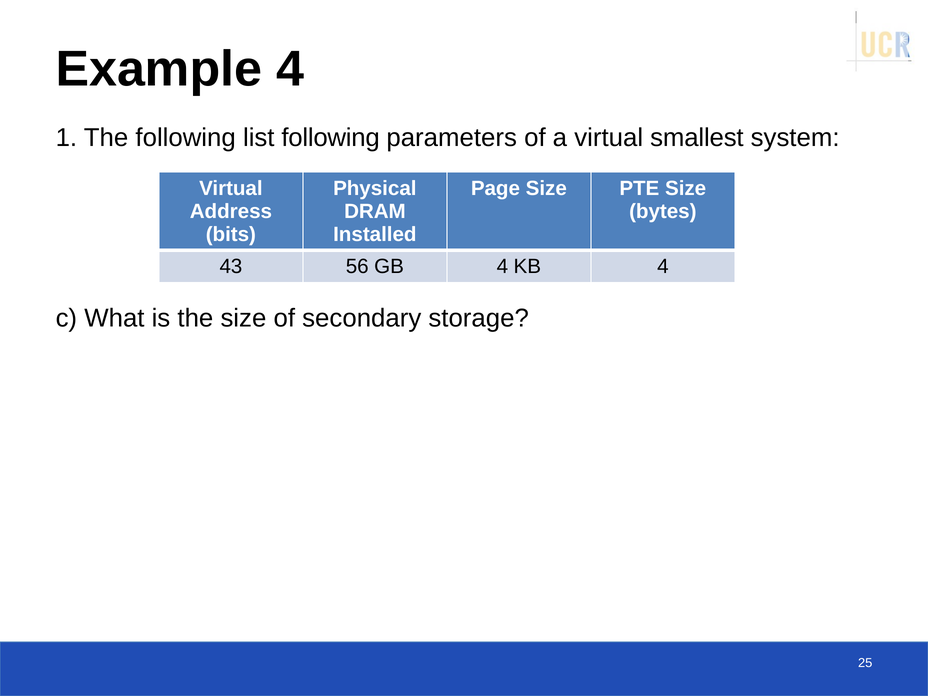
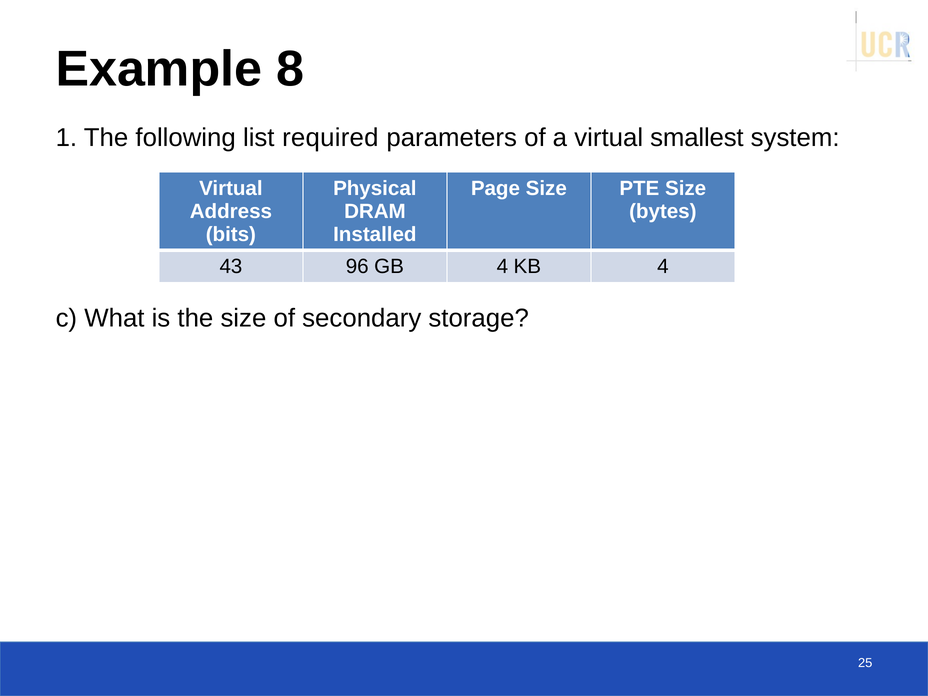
Example 4: 4 -> 8 (290, 69)
list following: following -> required (330, 138)
56: 56 -> 96 (357, 266)
